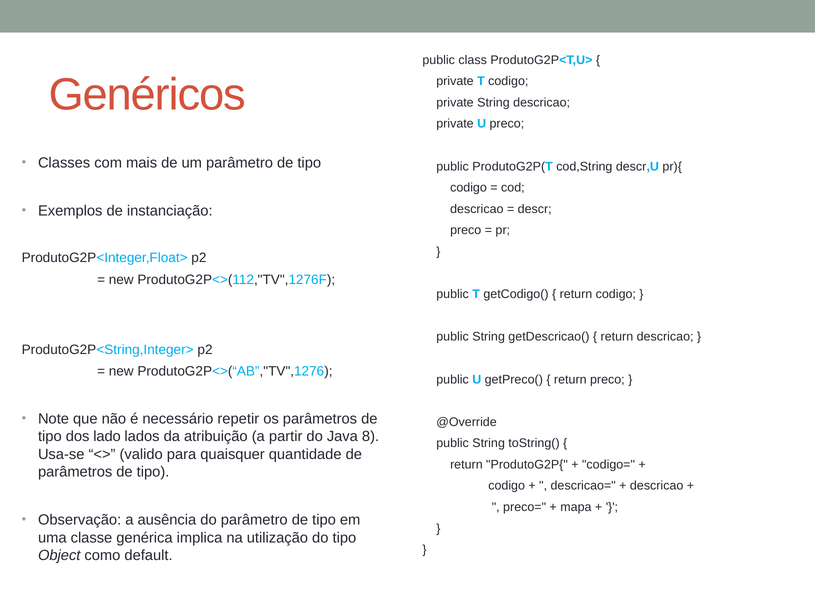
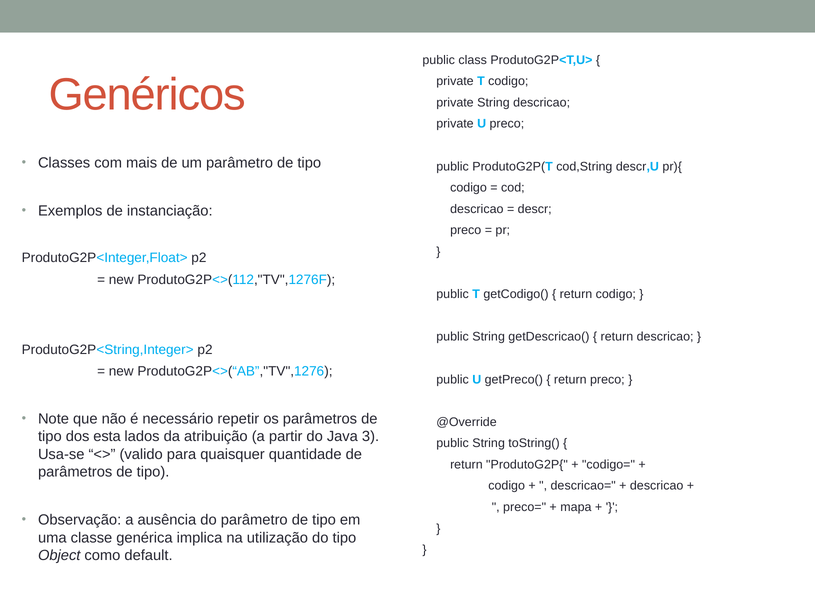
lado: lado -> esta (107, 437)
8: 8 -> 3 (371, 437)
